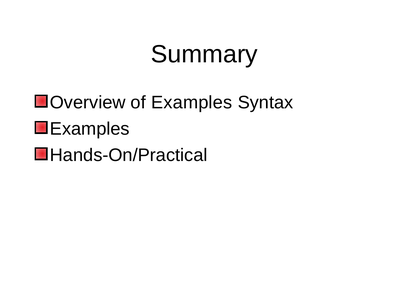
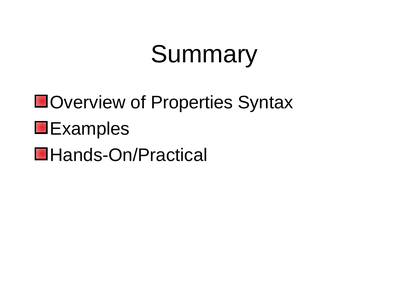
of Examples: Examples -> Properties (192, 103)
